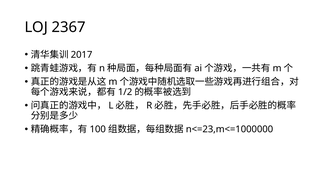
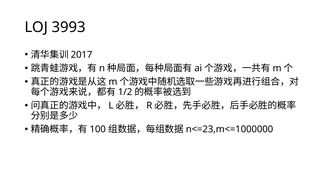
2367: 2367 -> 3993 (69, 27)
